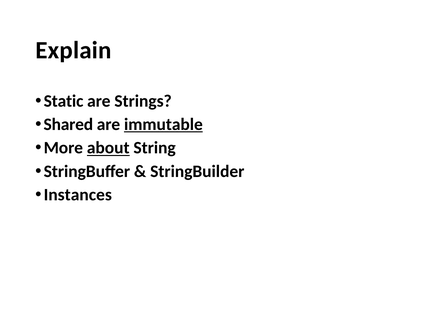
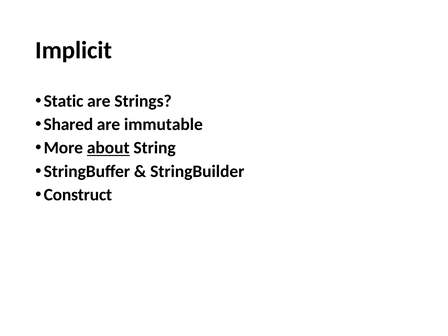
Explain: Explain -> Implicit (74, 50)
immutable underline: present -> none (163, 124)
Instances: Instances -> Construct (78, 195)
